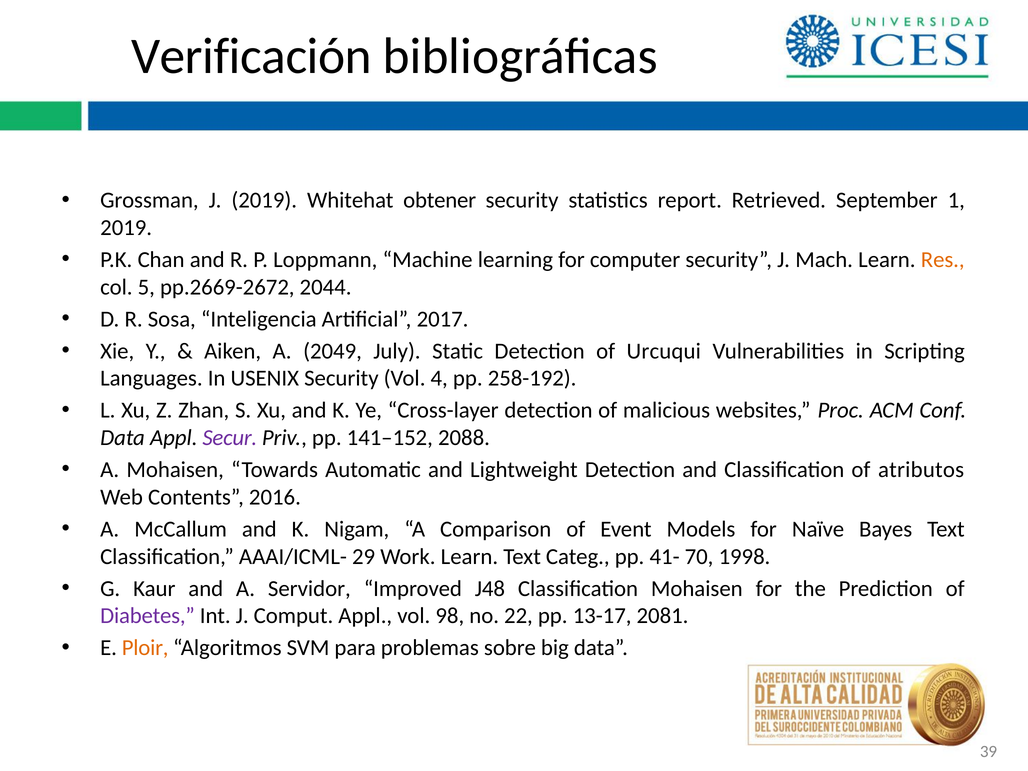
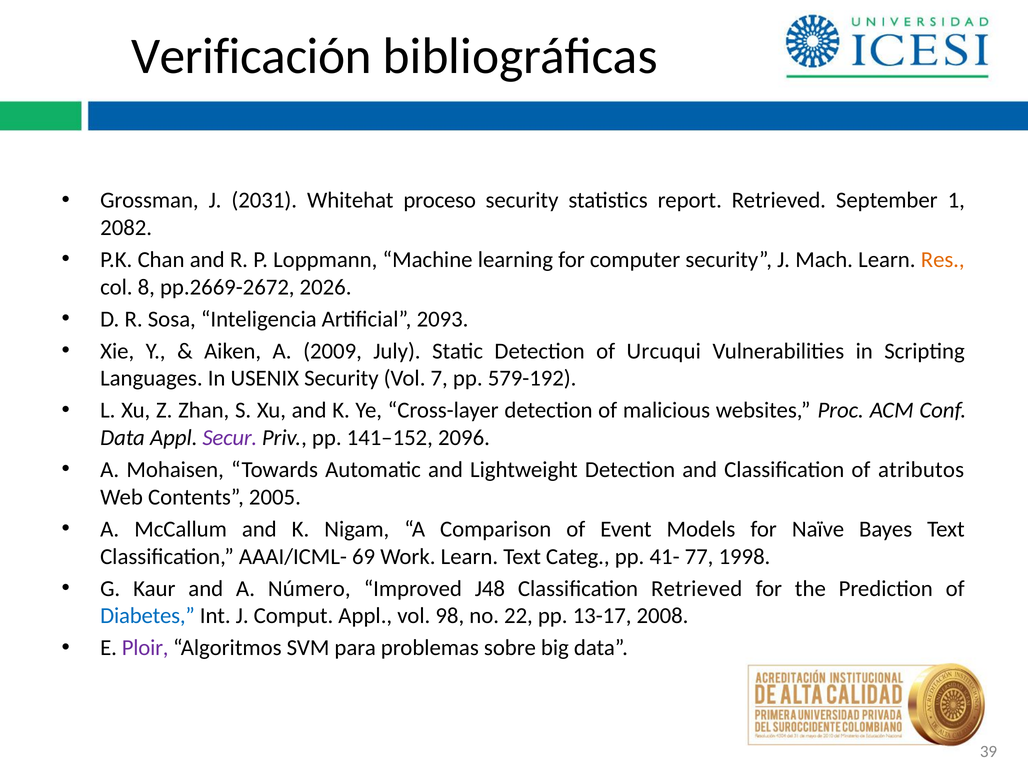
J 2019: 2019 -> 2031 (264, 200)
obtener: obtener -> proceso (440, 200)
2019: 2019 -> 2082 (126, 228)
5: 5 -> 8 (146, 287)
2044: 2044 -> 2026 (326, 287)
2017: 2017 -> 2093 (443, 319)
2049: 2049 -> 2009 (333, 351)
4: 4 -> 7 (439, 378)
258-192: 258-192 -> 579-192 (532, 378)
2088: 2088 -> 2096 (464, 438)
2016: 2016 -> 2005 (275, 497)
29: 29 -> 69 (364, 557)
70: 70 -> 77 (699, 557)
Servidor: Servidor -> Número (309, 589)
Classification Mohaisen: Mohaisen -> Retrieved (697, 589)
Diabetes colour: purple -> blue (148, 616)
2081: 2081 -> 2008 (663, 616)
Ploir colour: orange -> purple (145, 648)
